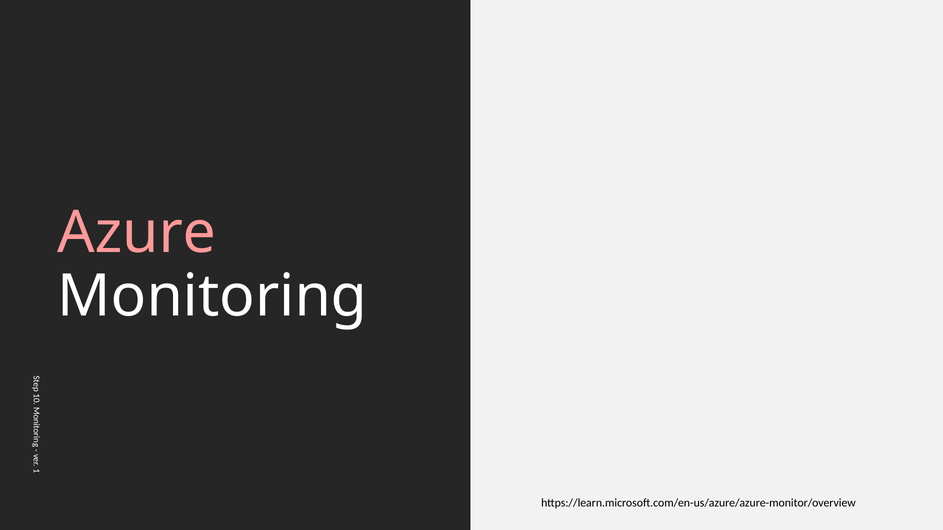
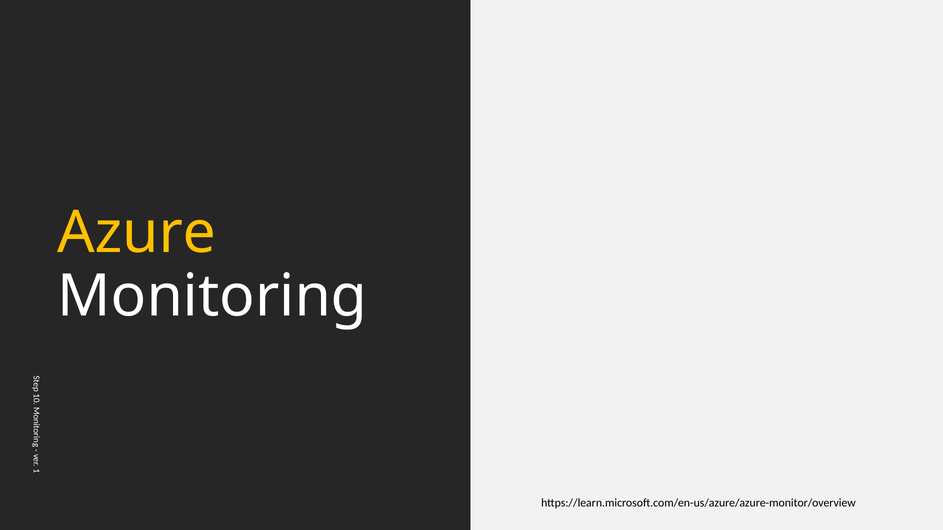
Azure colour: pink -> yellow (137, 233)
